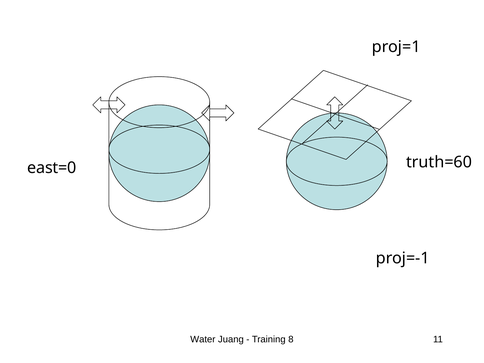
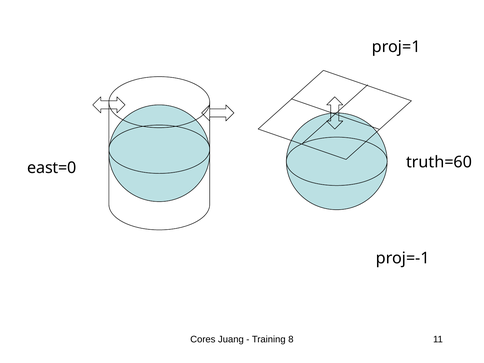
Water: Water -> Cores (203, 339)
